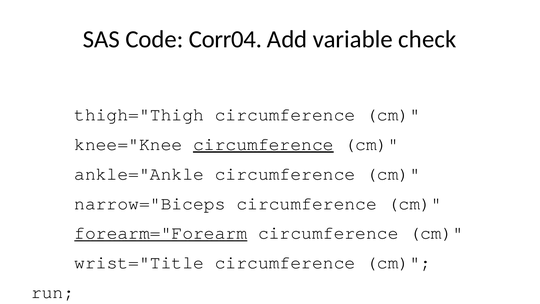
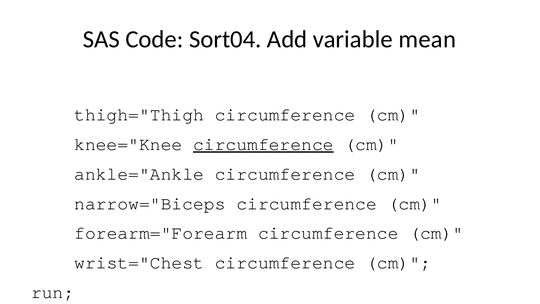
Corr04: Corr04 -> Sort04 (225, 39)
check: check -> mean (427, 39)
forearm="Forearm underline: present -> none (161, 233)
wrist="Title: wrist="Title -> wrist="Chest (139, 262)
